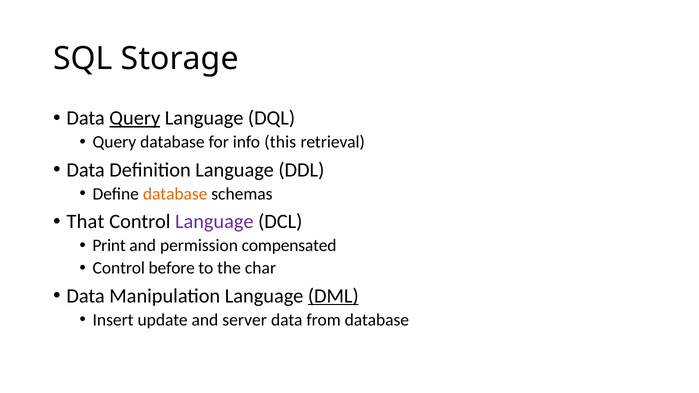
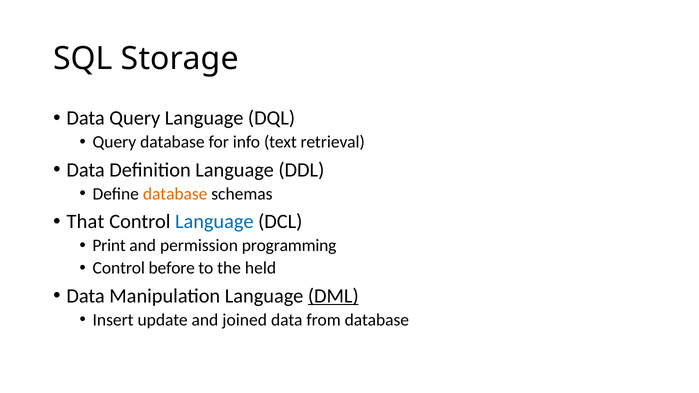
Query underline: present -> none (135, 118)
this: this -> text (280, 142)
Language colour: purple -> blue (214, 222)
compensated: compensated -> programming (289, 246)
char: char -> held (261, 268)
server: server -> joined (245, 320)
